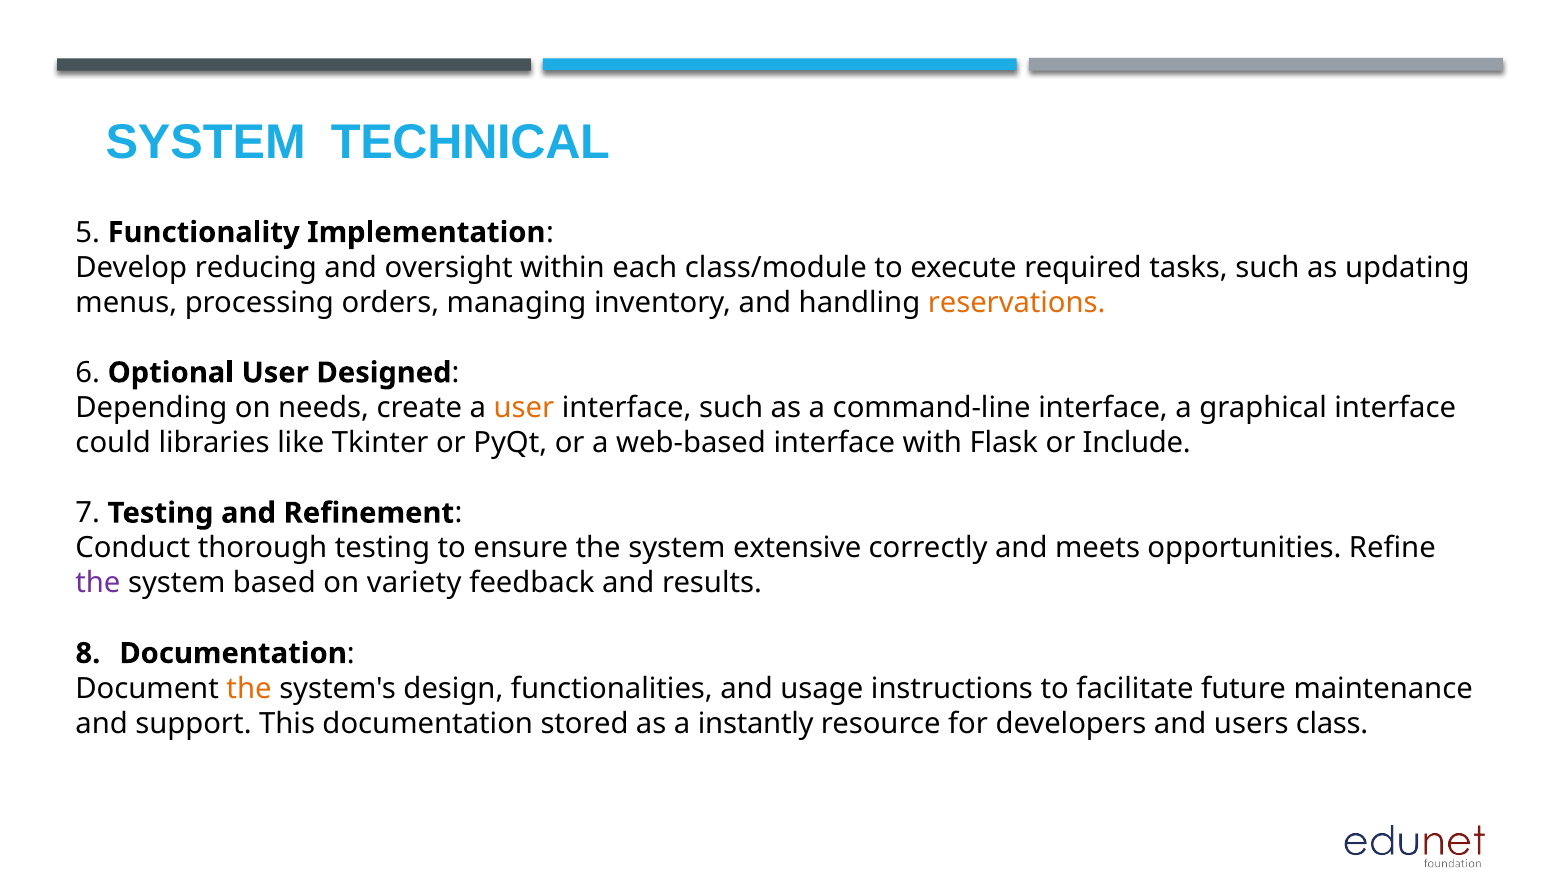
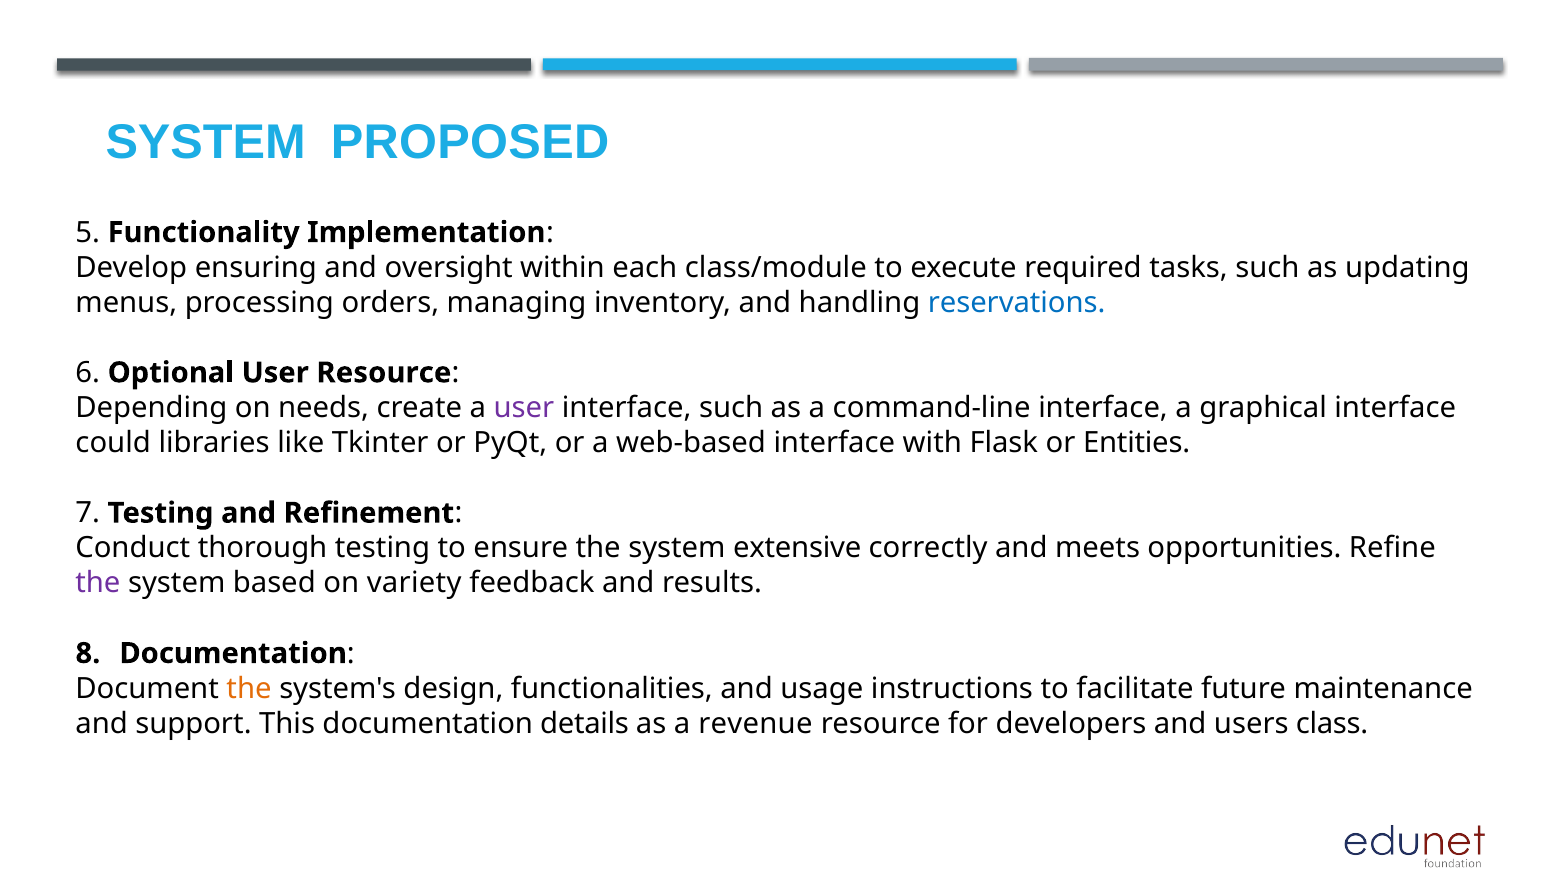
TECHNICAL: TECHNICAL -> PROPOSED (470, 143)
reducing: reducing -> ensuring (256, 268)
reservations colour: orange -> blue (1017, 303)
User Designed: Designed -> Resource (384, 373)
user colour: orange -> purple (524, 408)
Include: Include -> Entities (1137, 443)
stored: stored -> details (585, 724)
instantly: instantly -> revenue (755, 724)
